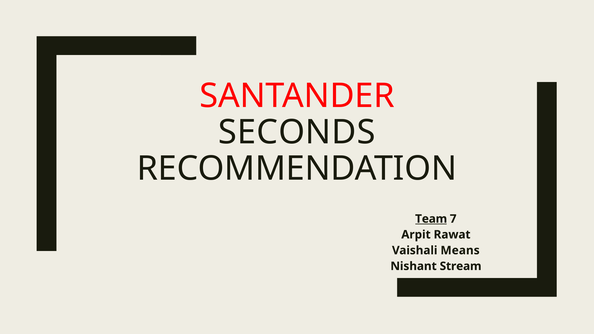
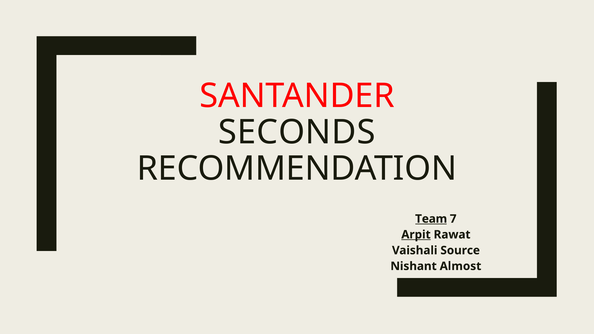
Arpit underline: none -> present (416, 235)
Means: Means -> Source (460, 250)
Stream: Stream -> Almost (460, 266)
